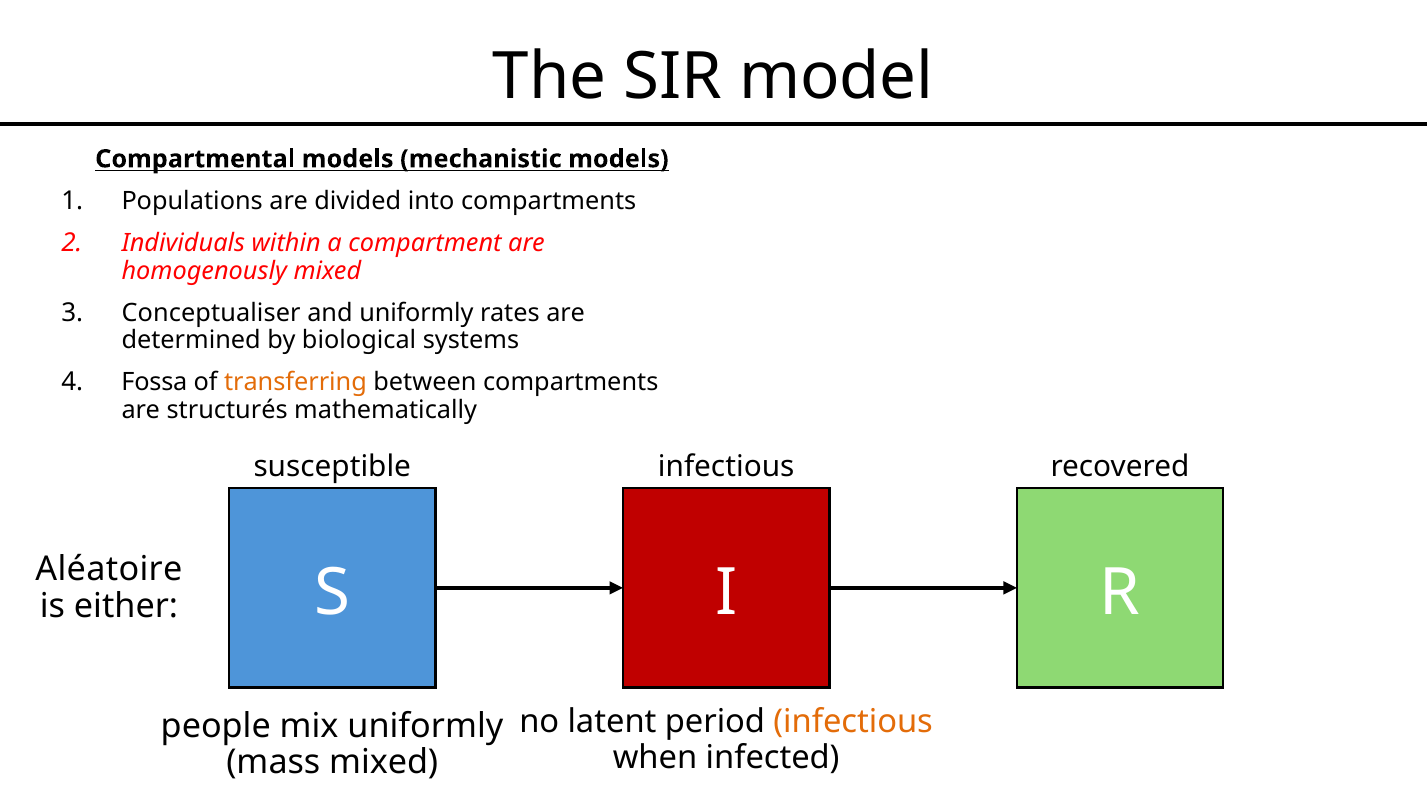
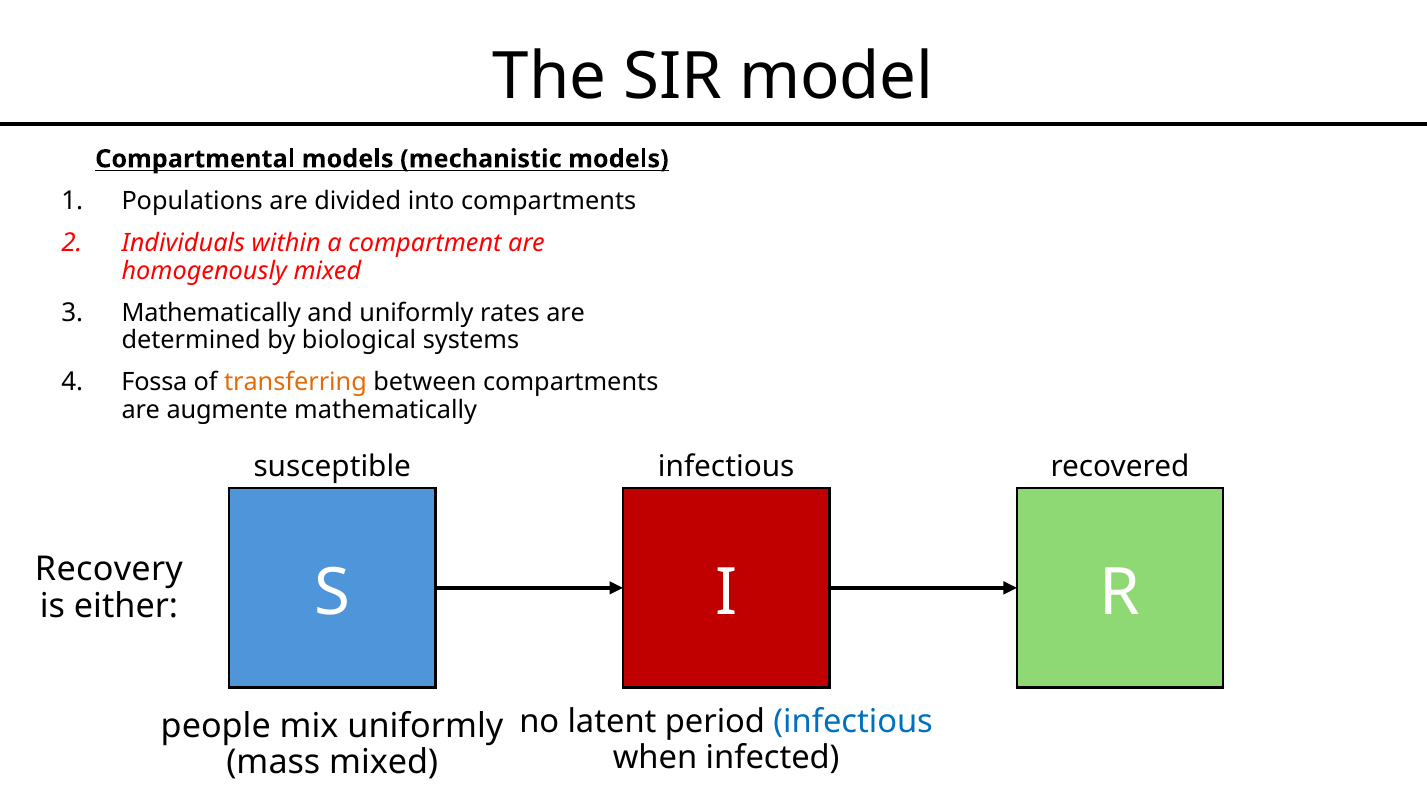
Conceptualiser: Conceptualiser -> Mathematically (211, 313)
structurés: structurés -> augmente (227, 410)
Aléatoire: Aléatoire -> Recovery (109, 569)
infectious colour: orange -> blue (853, 722)
